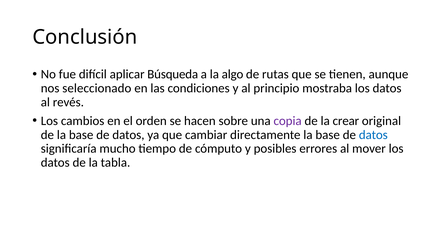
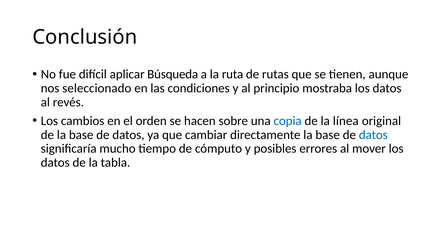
algo: algo -> ruta (233, 74)
copia colour: purple -> blue (288, 121)
crear: crear -> línea (346, 121)
